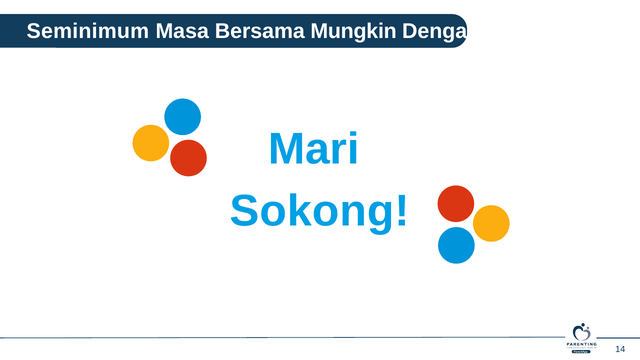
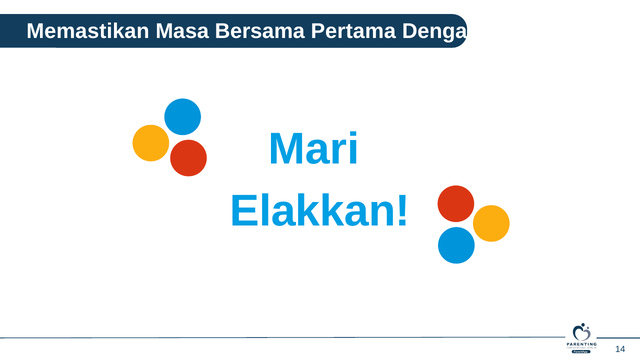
Seminimum: Seminimum -> Memastikan (88, 31)
Mungkin: Mungkin -> Pertama (353, 31)
Sokong: Sokong -> Elakkan (320, 211)
